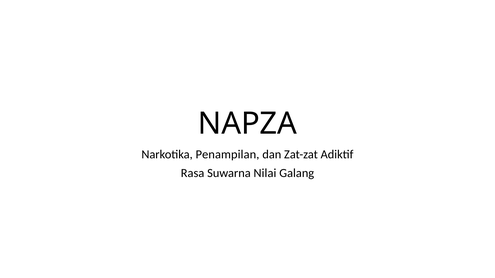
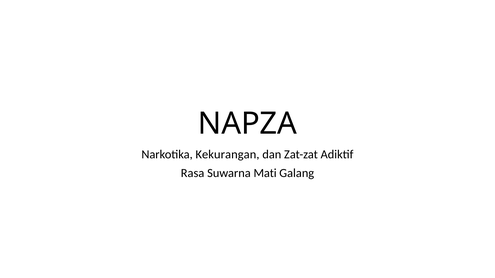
Penampilan: Penampilan -> Kekurangan (227, 155)
Nilai: Nilai -> Mati (265, 173)
